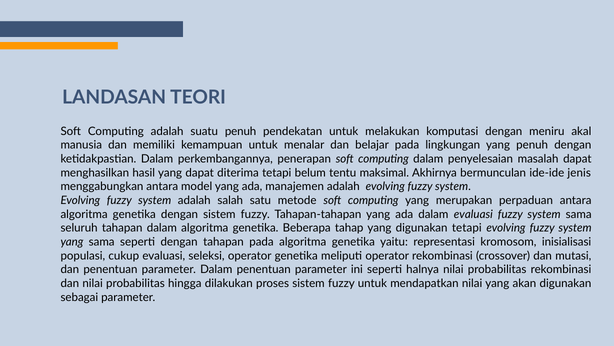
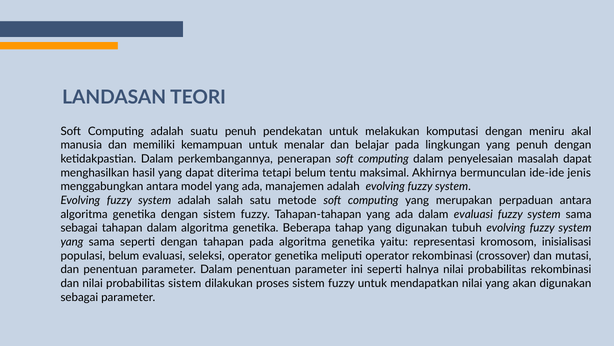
seluruh: seluruh -> sebagai (79, 228)
digunakan tetapi: tetapi -> tubuh (467, 228)
populasi cukup: cukup -> belum (124, 255)
probabilitas hingga: hingga -> sistem (185, 283)
